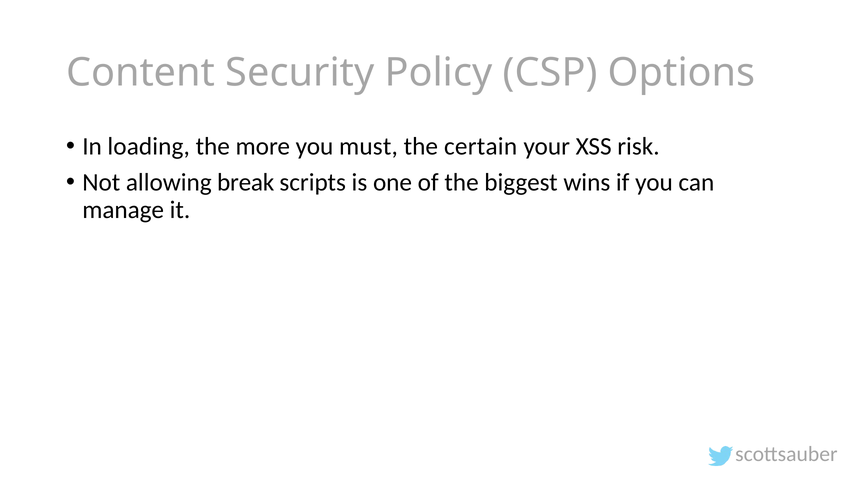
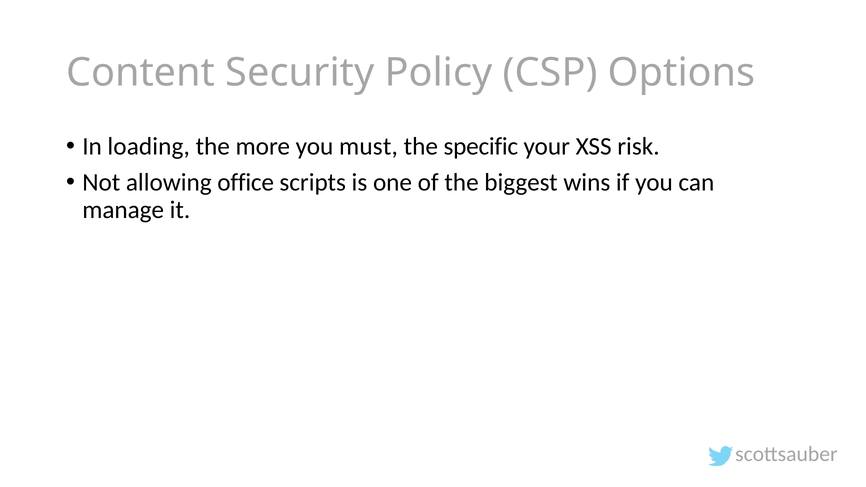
certain: certain -> specific (481, 146)
break: break -> office (246, 183)
